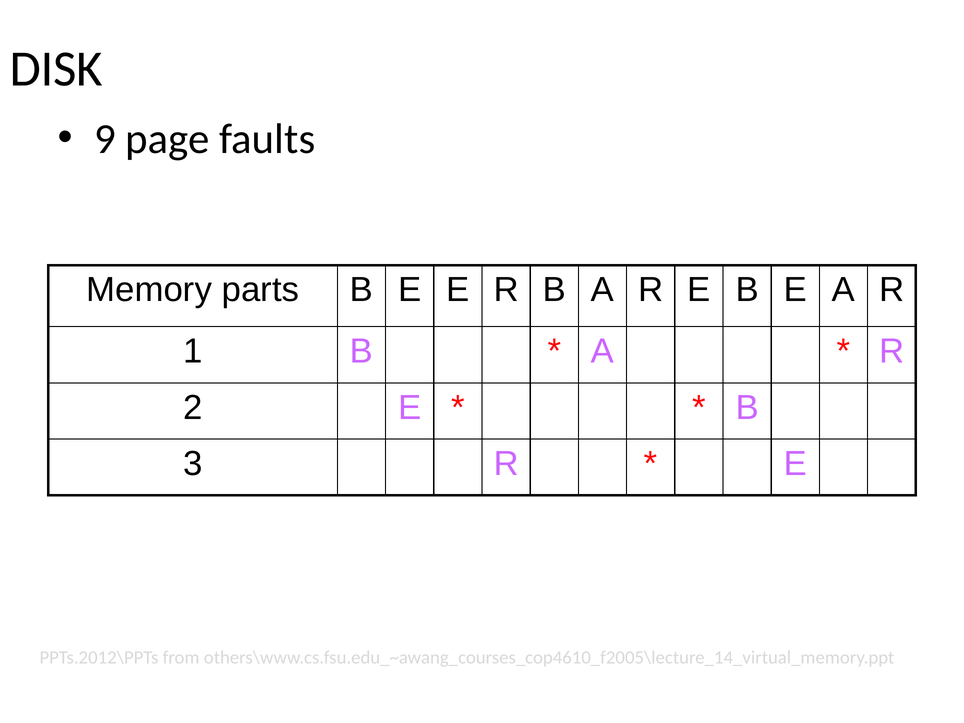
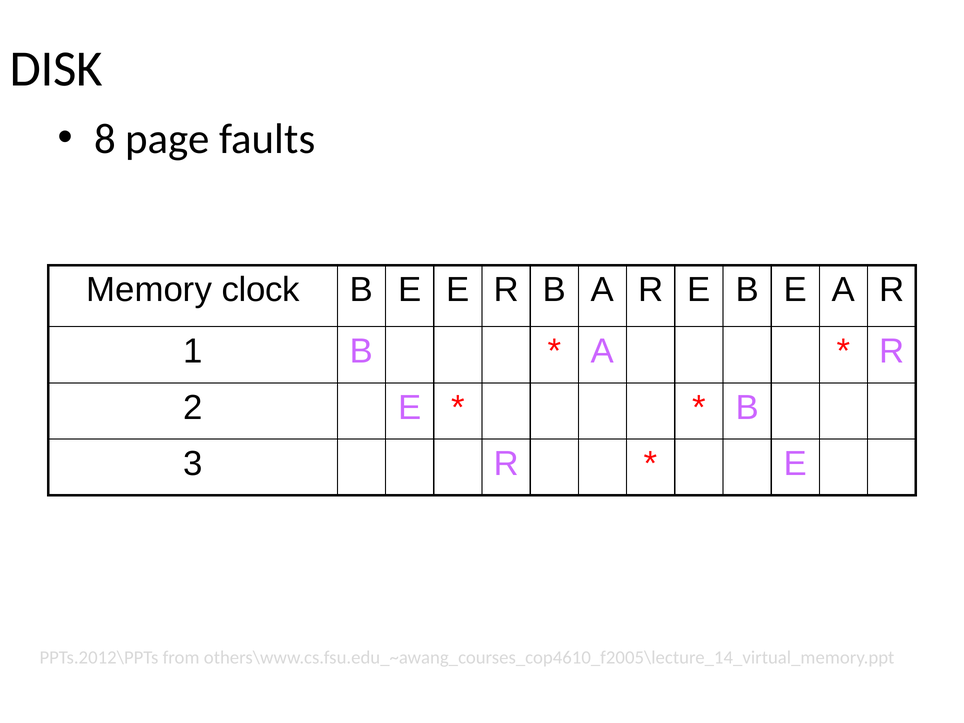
9: 9 -> 8 (105, 139)
parts: parts -> clock (261, 290)
